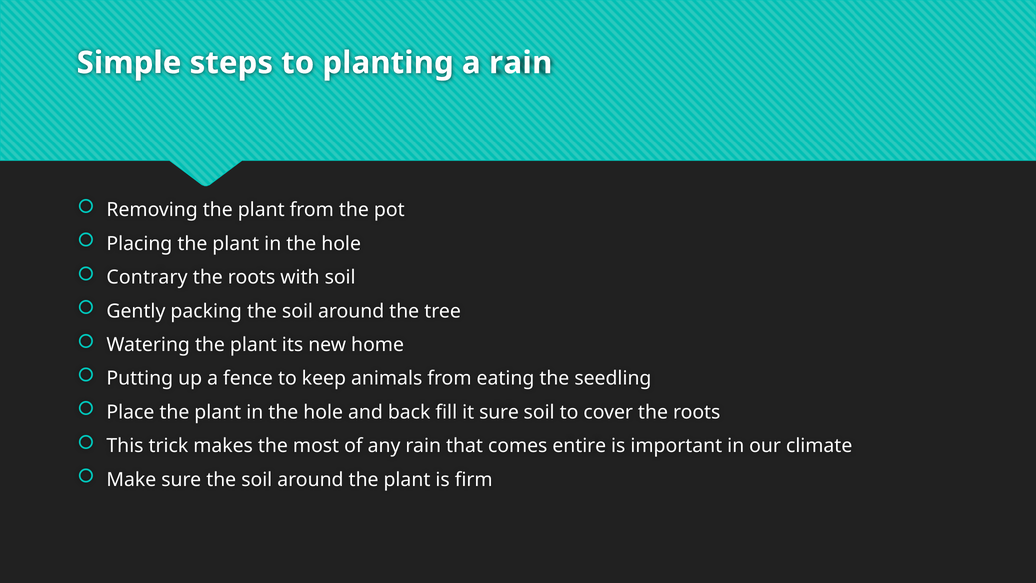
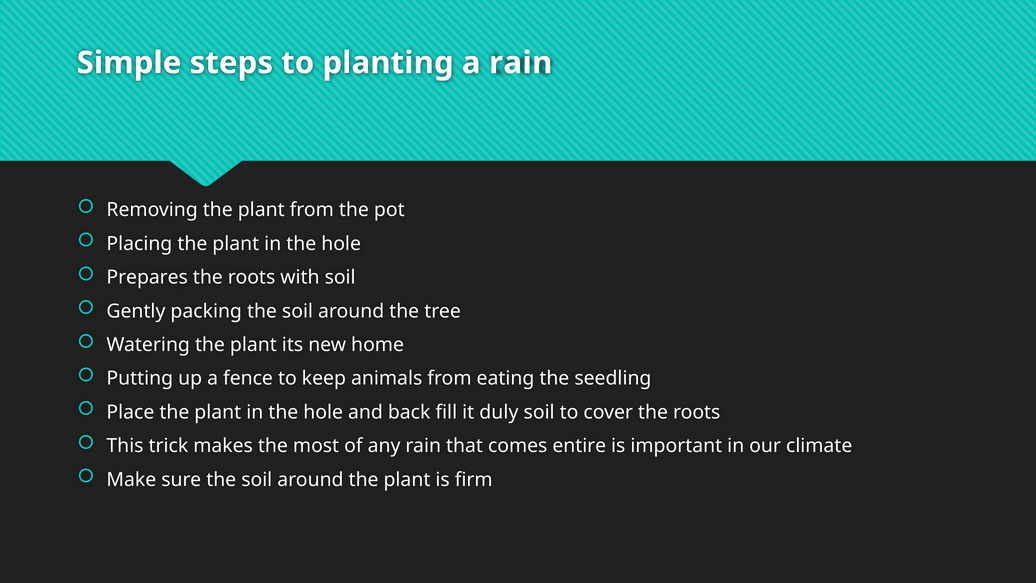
Contrary: Contrary -> Prepares (147, 277)
it sure: sure -> duly (499, 412)
